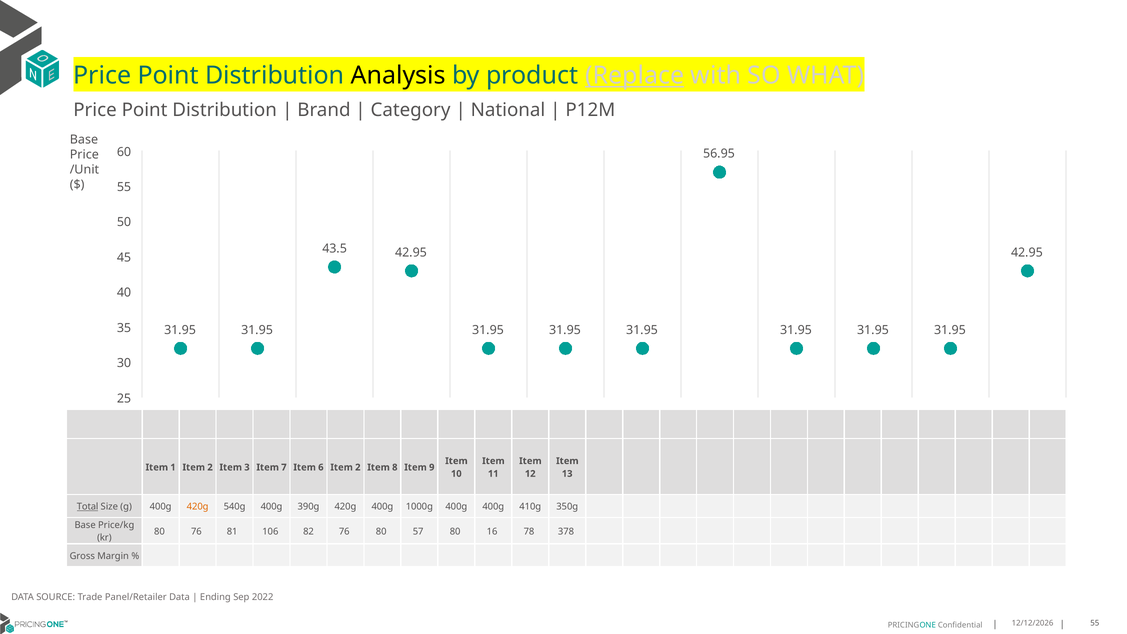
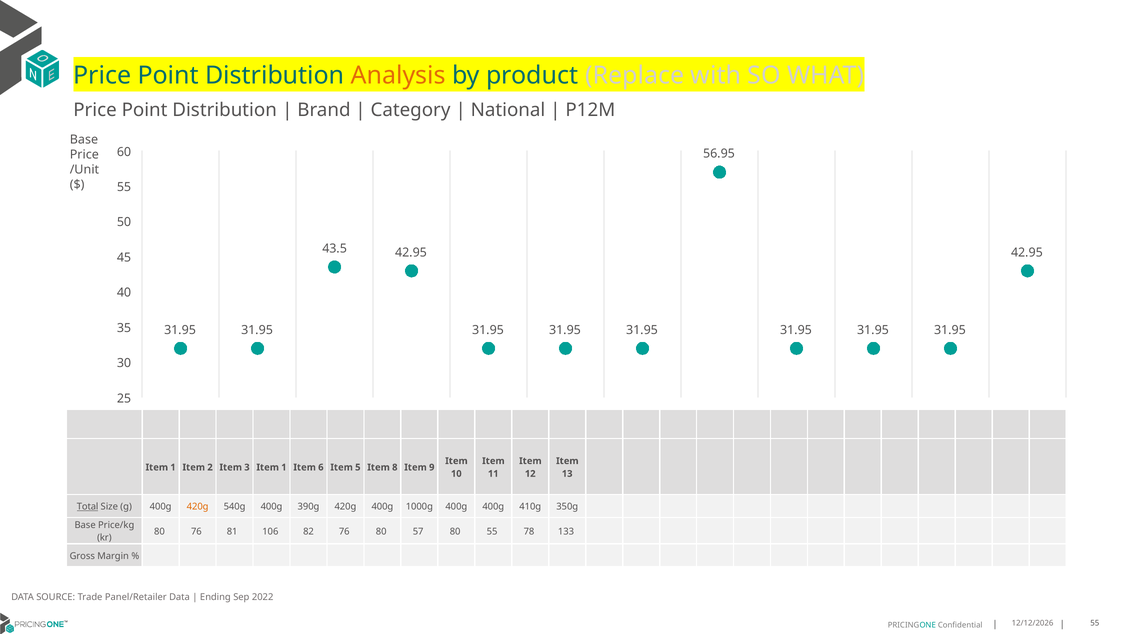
Analysis colour: black -> orange (398, 76)
Replace underline: present -> none (635, 76)
3 Item 7: 7 -> 1 (284, 467)
6 Item 2: 2 -> 5 (358, 467)
80 16: 16 -> 55 (492, 531)
378: 378 -> 133 (566, 531)
